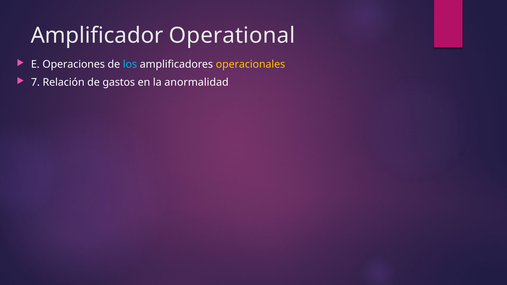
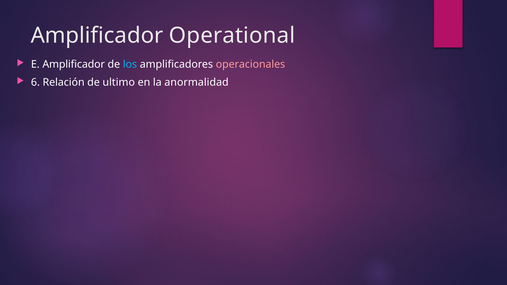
E Operaciones: Operaciones -> Amplificador (74, 65)
operacionales colour: yellow -> pink (251, 65)
7: 7 -> 6 (35, 83)
gastos: gastos -> ultimo (119, 83)
